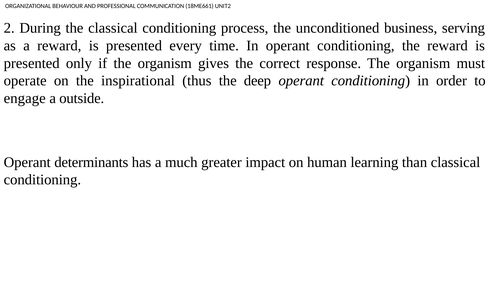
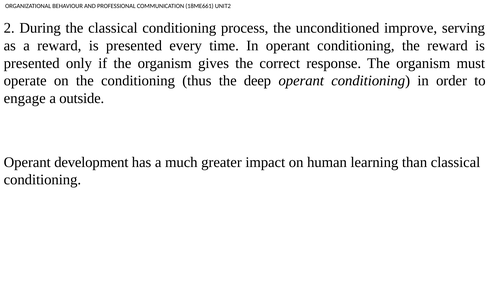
business: business -> improve (411, 28)
the inspirational: inspirational -> conditioning (138, 81)
determinants: determinants -> development (91, 162)
